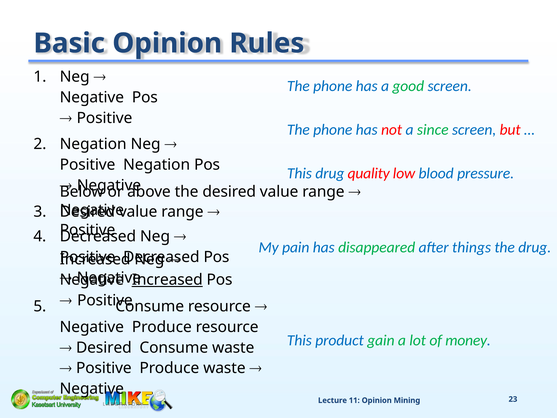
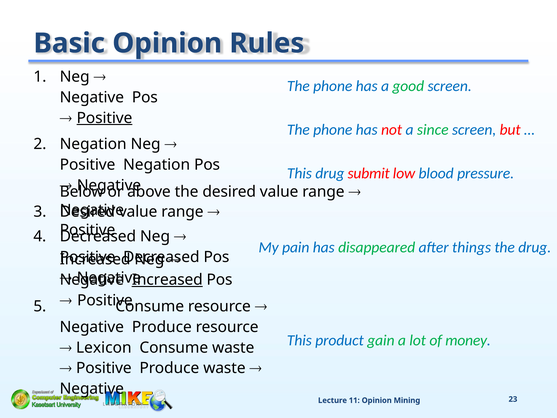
Positive underline: none -> present (104, 118)
quality: quality -> submit (369, 173)
Desired: Desired -> Lexicon (104, 347)
